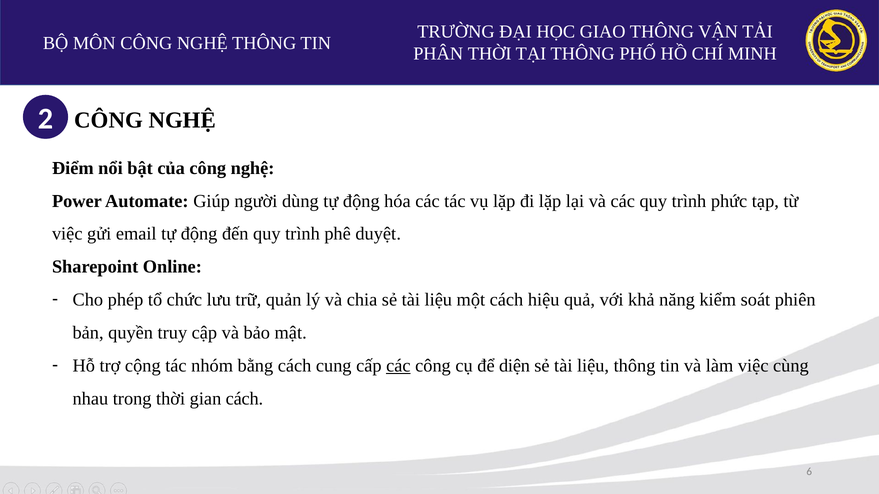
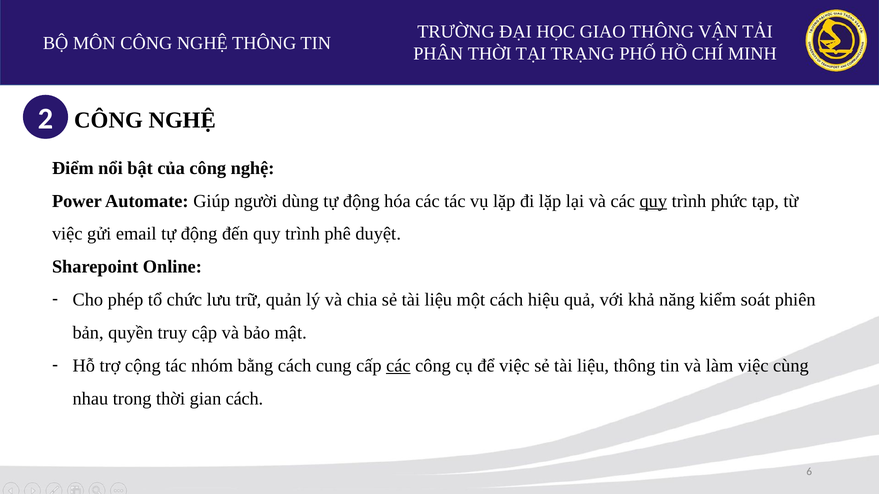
TẠI THÔNG: THÔNG -> TRẠNG (583, 54)
quy underline: none -> present (653, 201)
để diện: diện -> việc (514, 366)
